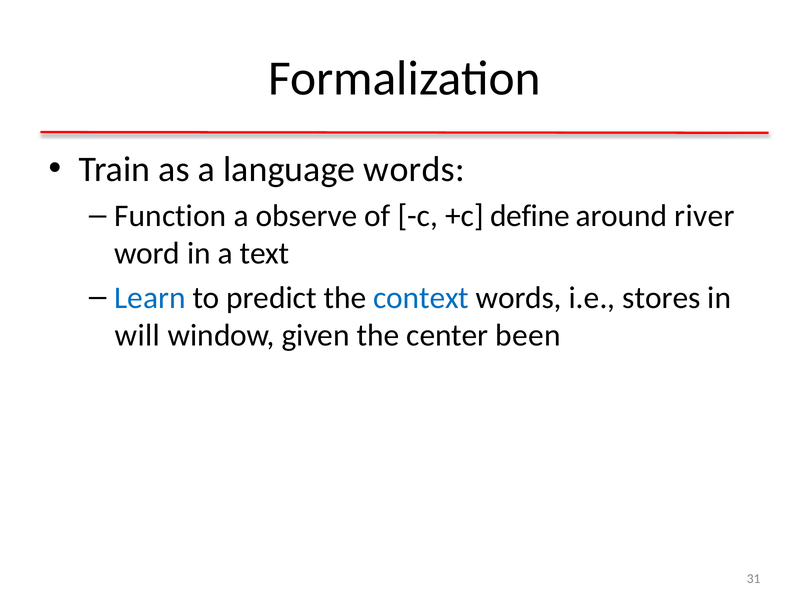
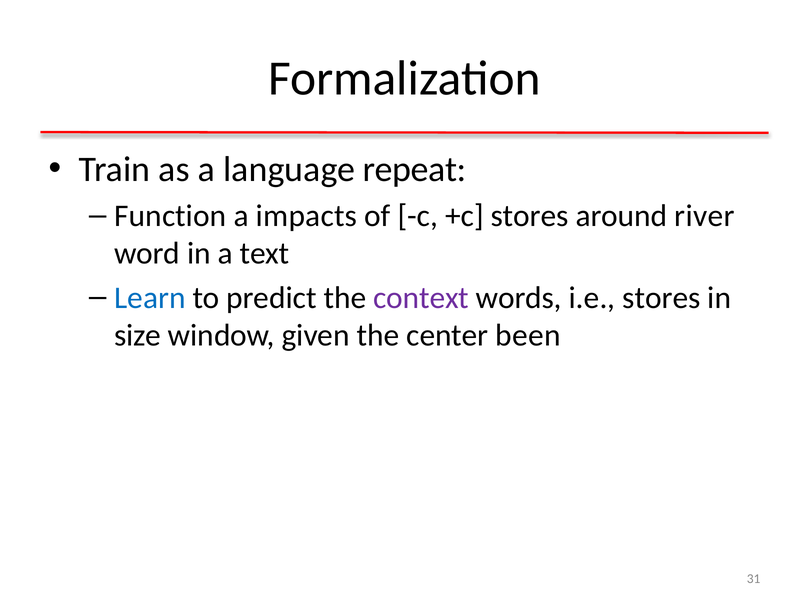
language words: words -> repeat (415, 170)
observe: observe -> impacts (306, 216)
+c define: define -> stores (530, 216)
context colour: blue -> purple (421, 298)
will: will -> size (138, 336)
